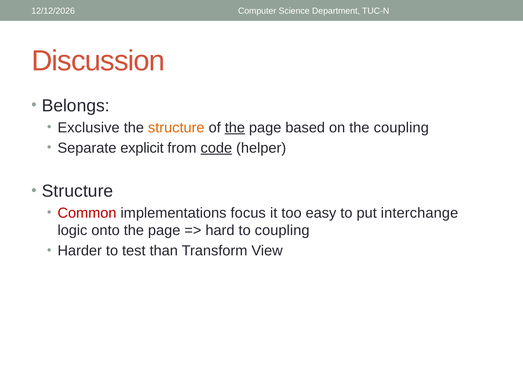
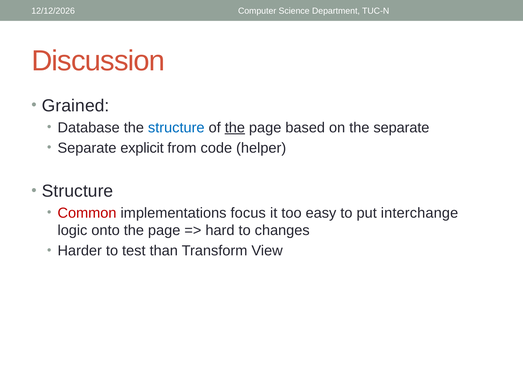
Belongs: Belongs -> Grained (76, 106)
Exclusive: Exclusive -> Database (89, 128)
structure colour: orange -> blue (176, 128)
the coupling: coupling -> separate (401, 128)
code underline: present -> none (216, 148)
to coupling: coupling -> changes (282, 231)
